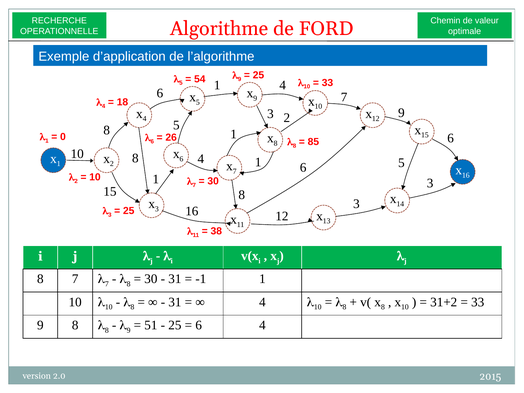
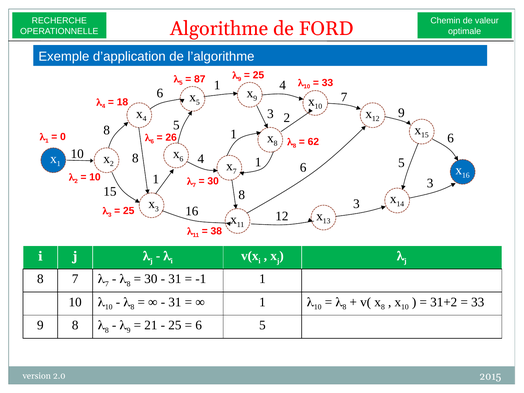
54: 54 -> 87 (200, 79)
85: 85 -> 62 (313, 142)
4: 4 -> 1 (262, 302)
51: 51 -> 21 (151, 325)
4: 4 -> 5 (262, 325)
